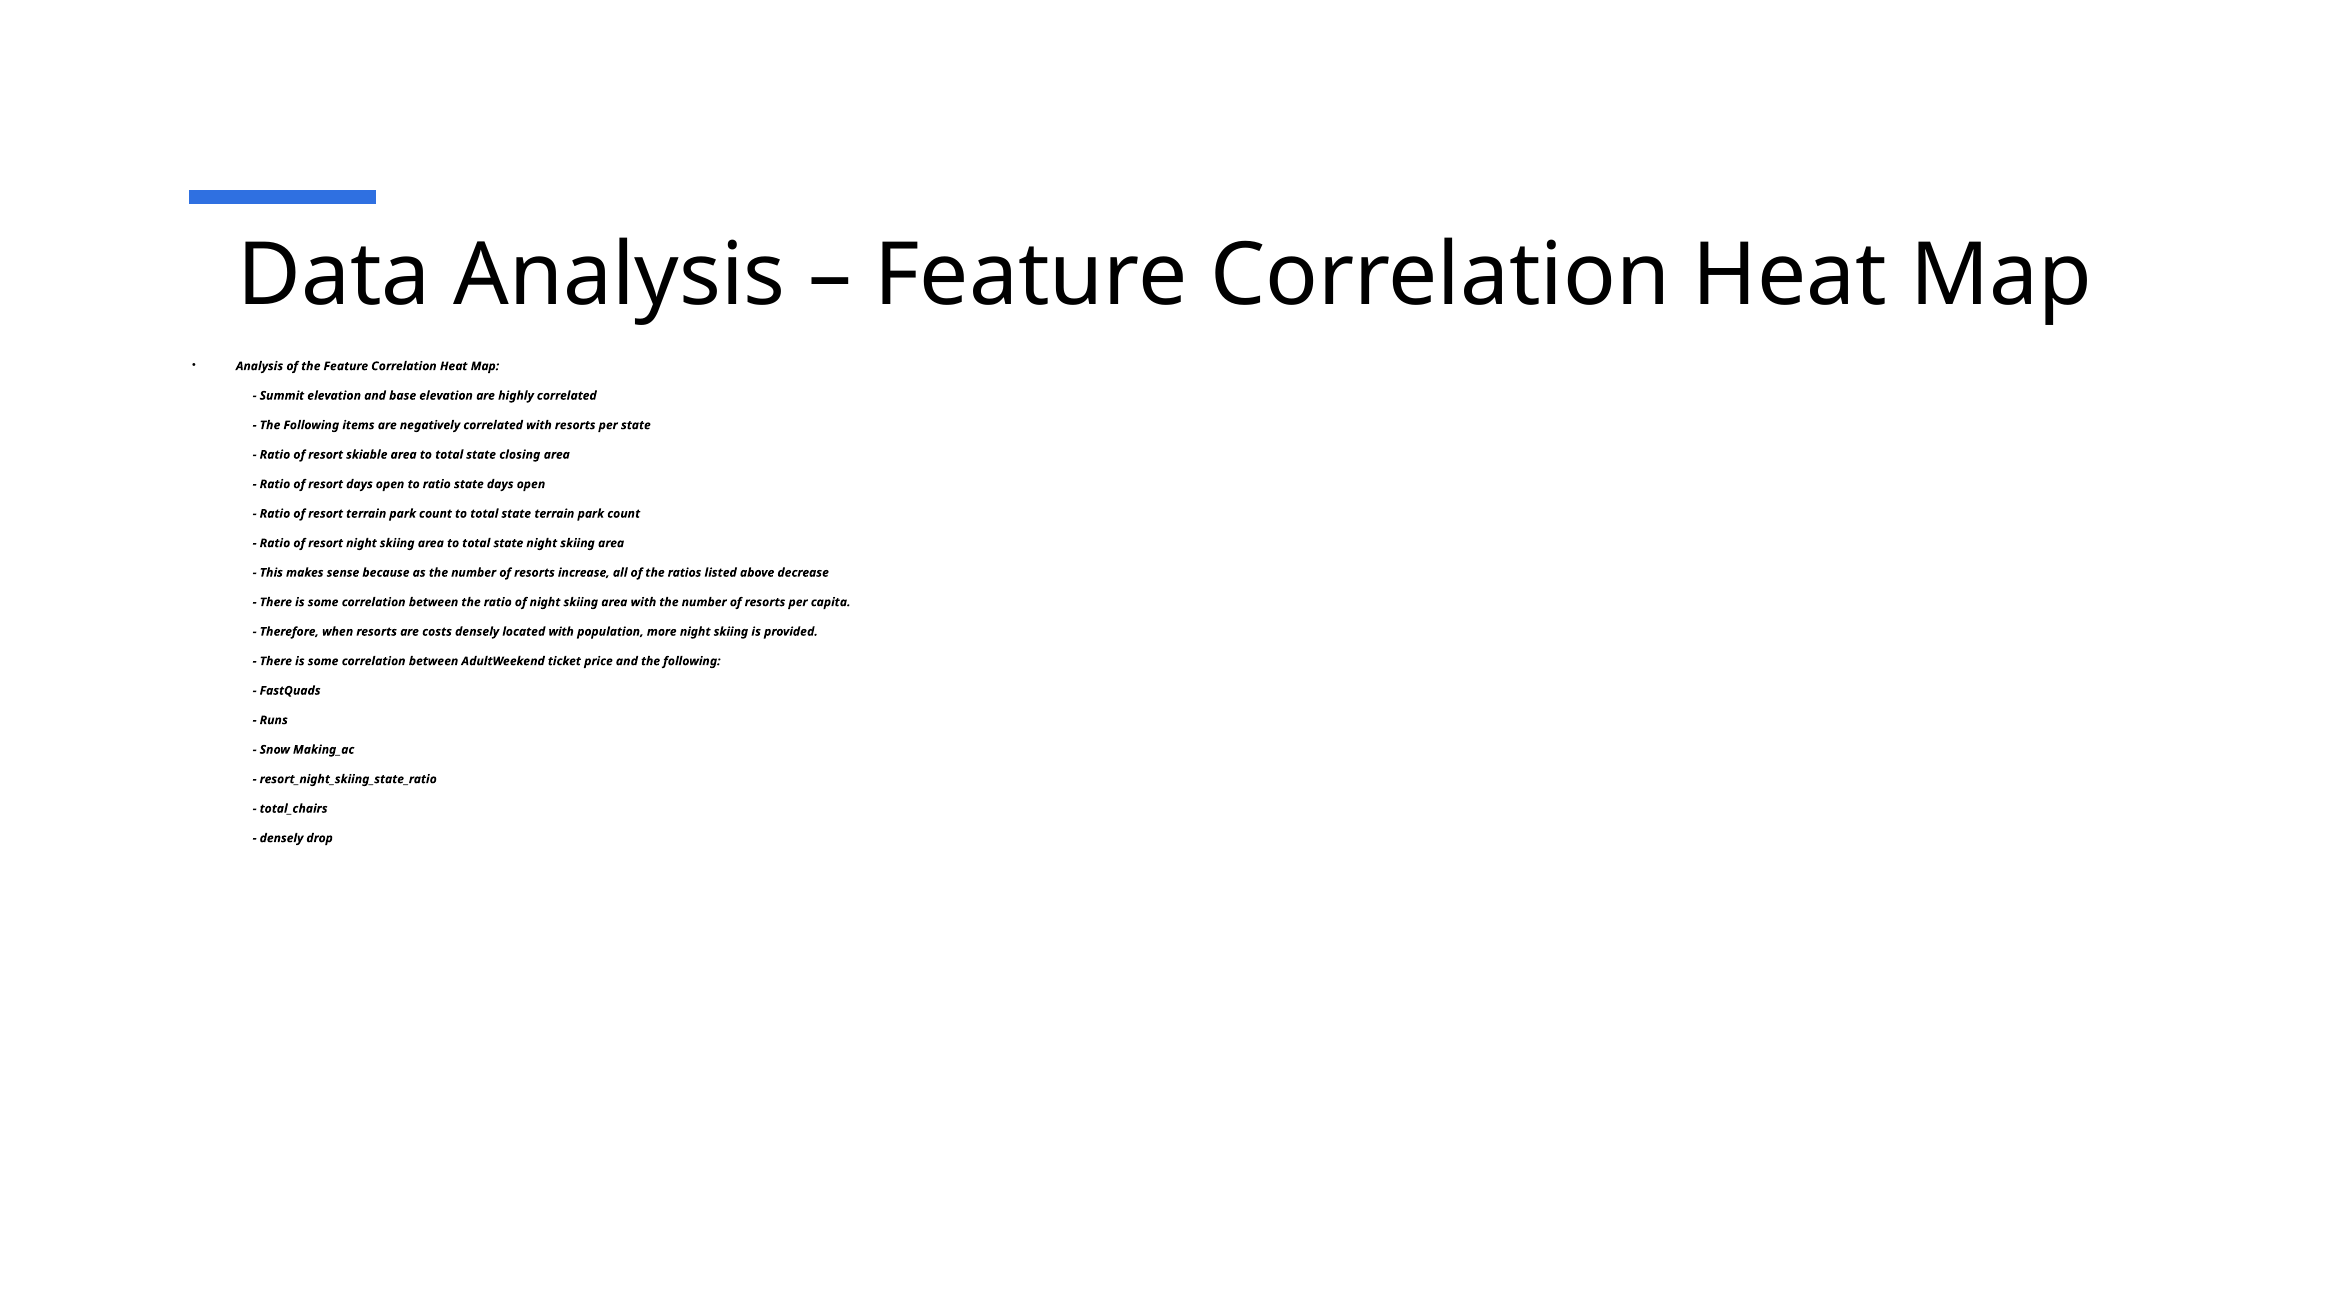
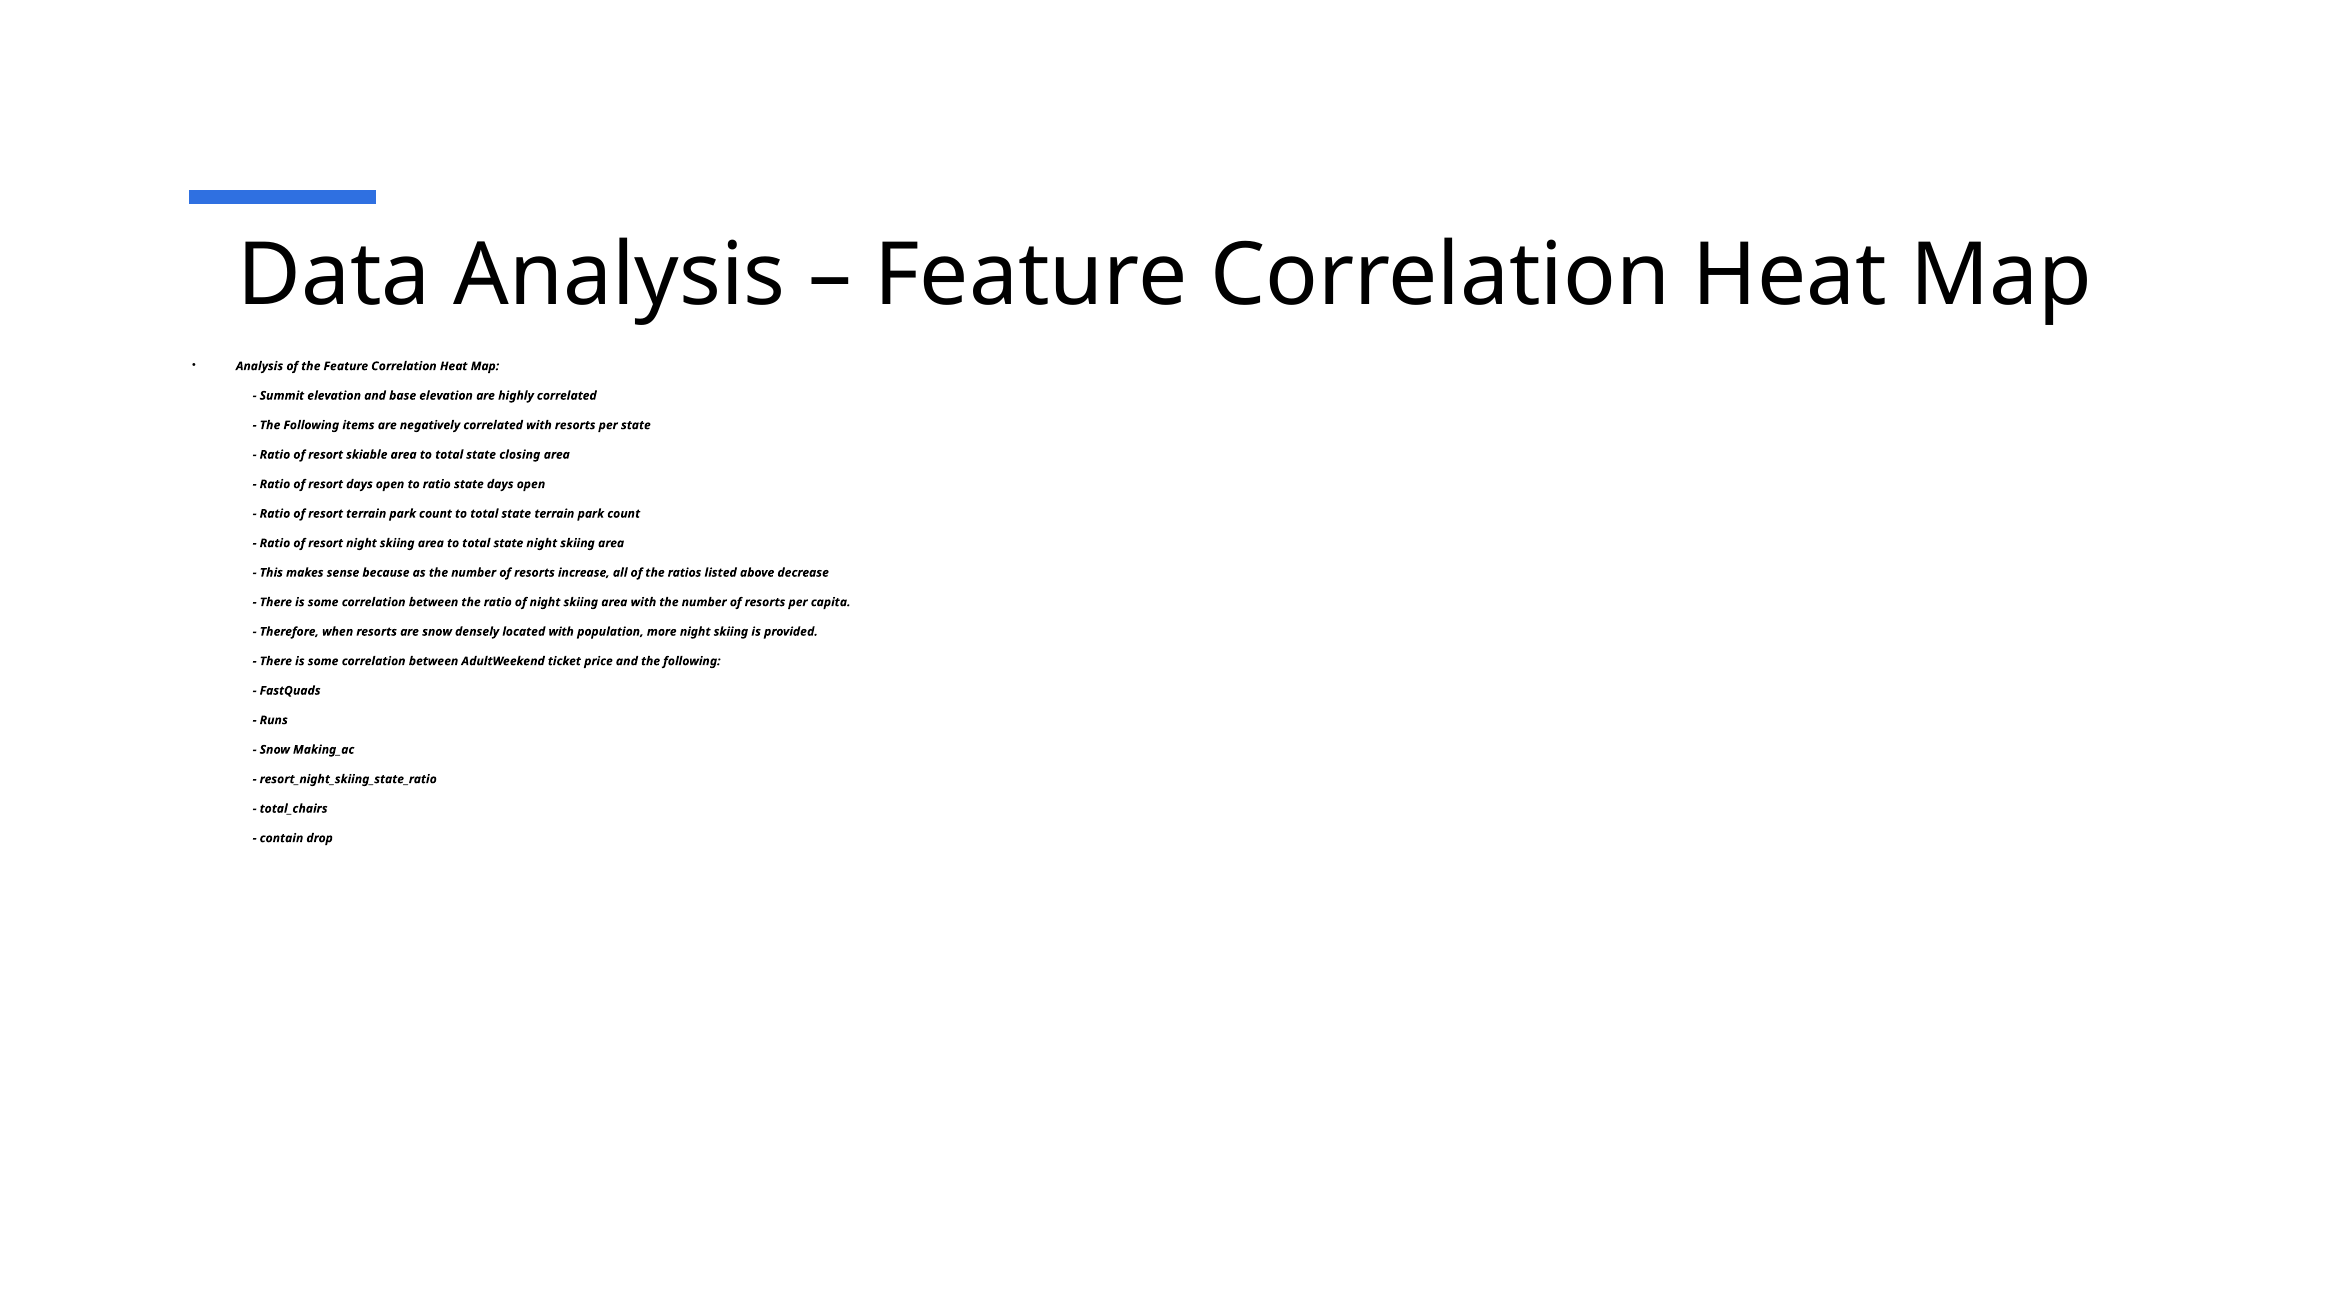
are costs: costs -> snow (437, 632)
densely: densely -> contain (281, 839)
